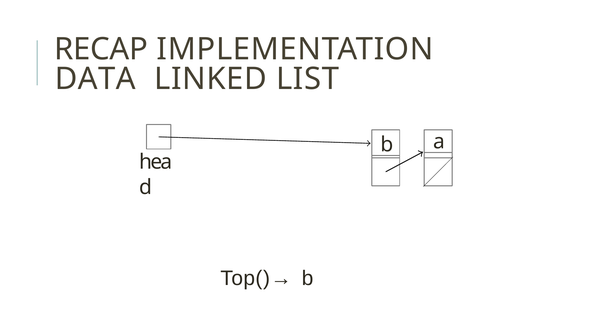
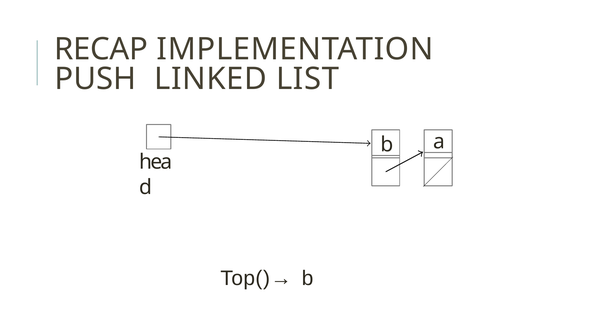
DATA: DATA -> PUSH (95, 79)
